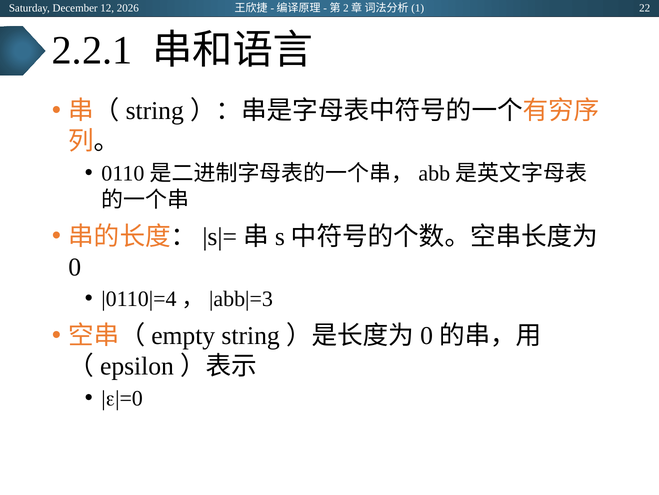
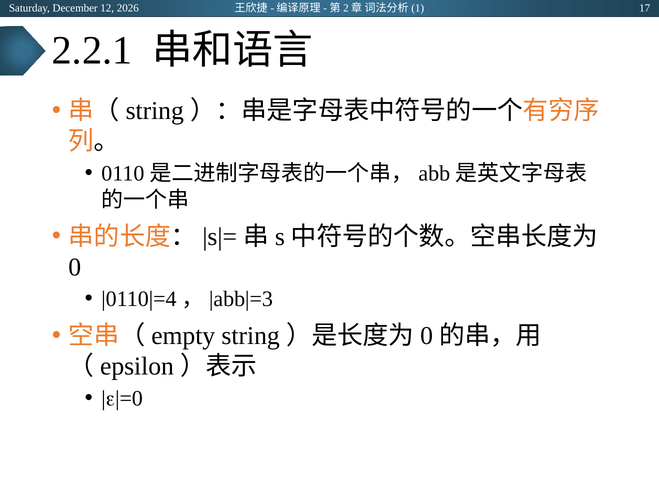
22: 22 -> 17 (645, 8)
